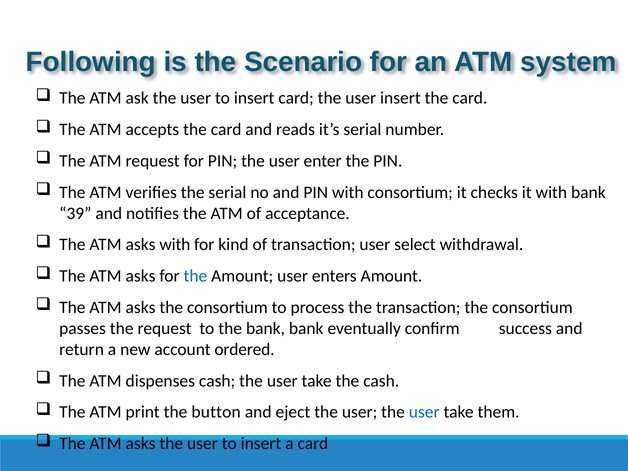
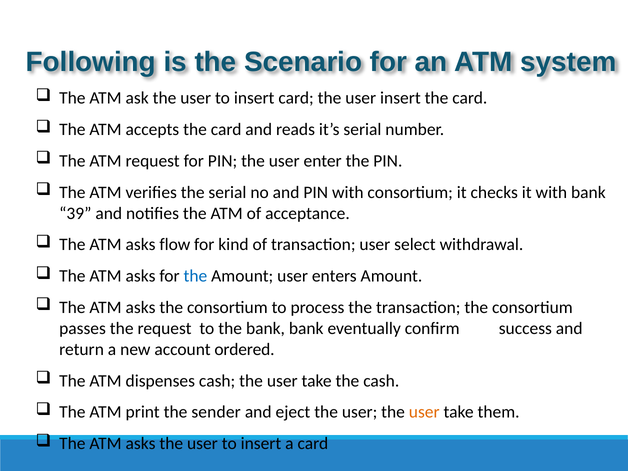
asks with: with -> flow (175, 245)
button: button -> sender (216, 412)
user colour: blue -> orange (424, 412)
